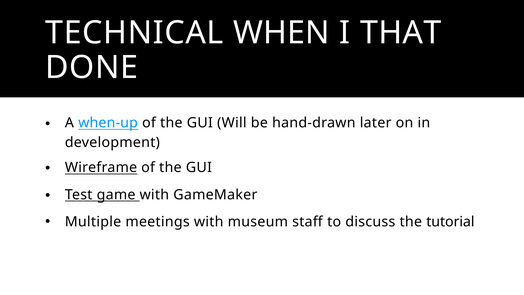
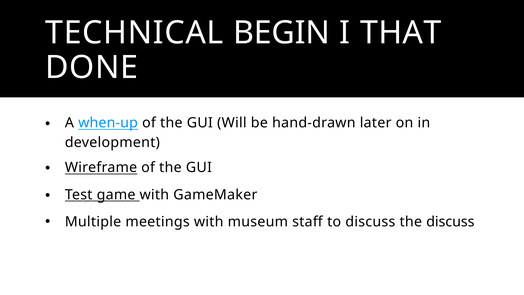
WHEN: WHEN -> BEGIN (281, 33)
the tutorial: tutorial -> discuss (450, 222)
